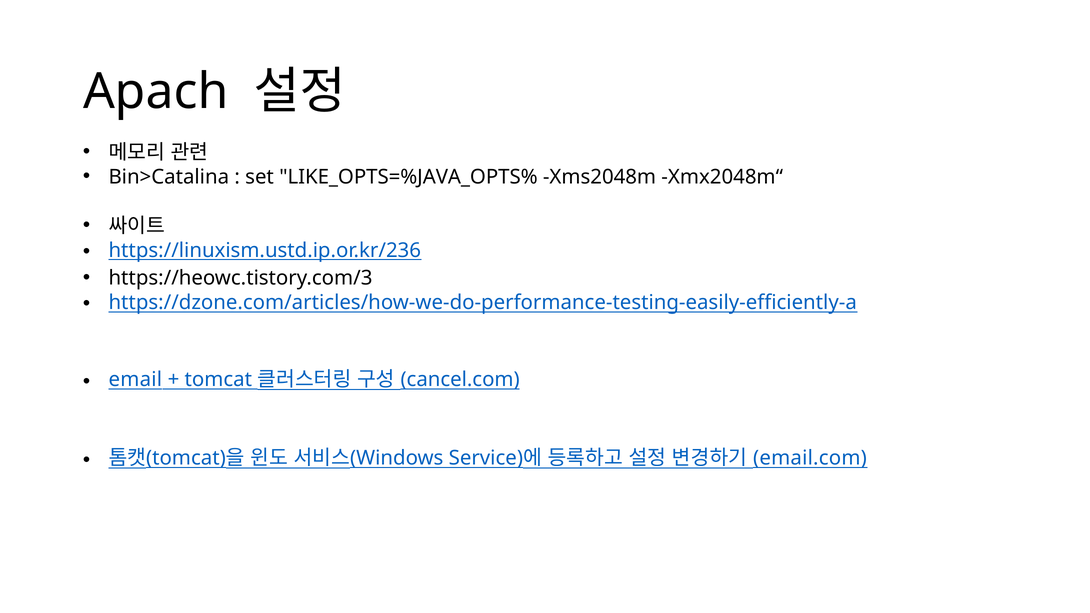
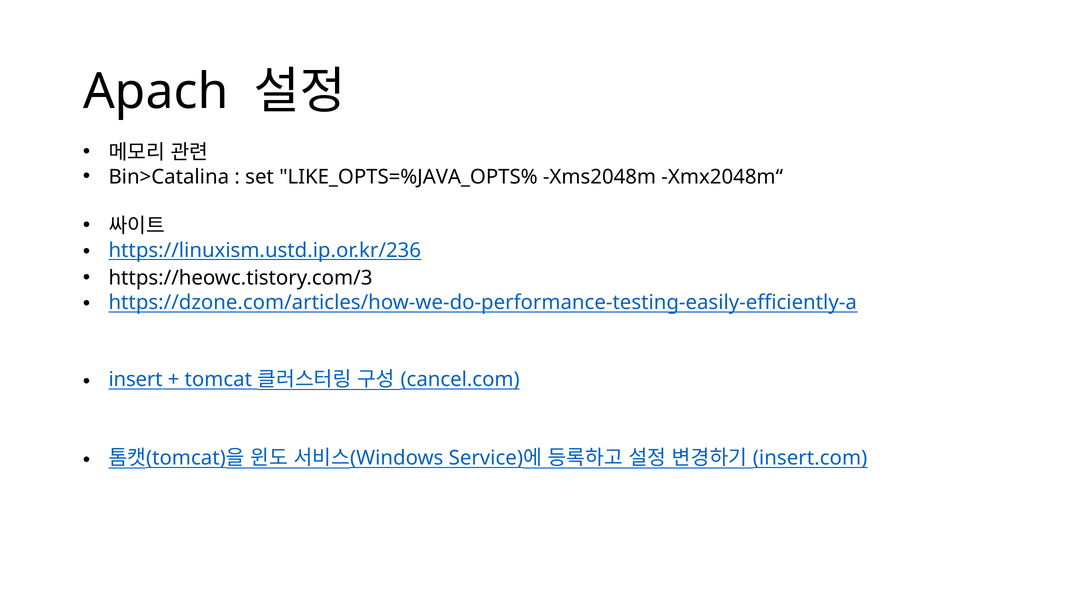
email: email -> insert (136, 380)
email.com: email.com -> insert.com (810, 458)
